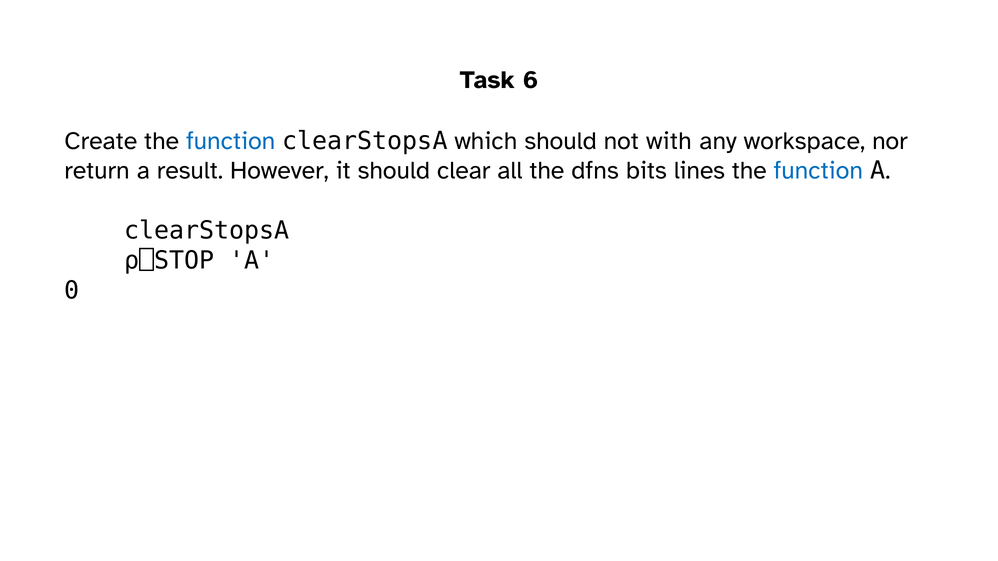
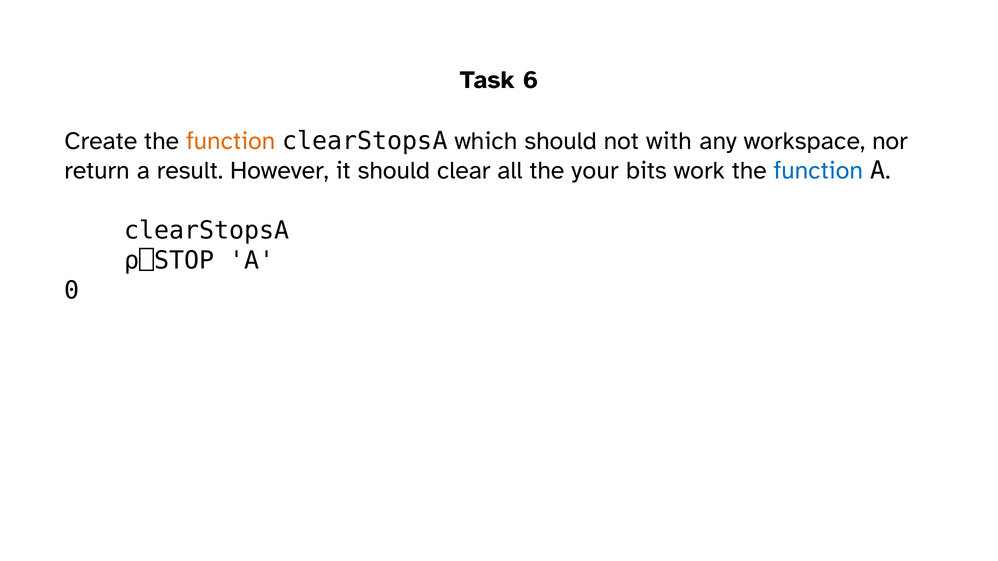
function colour: blue -> orange (231, 141)
dfns: dfns -> your (595, 171)
lines: lines -> work (699, 171)
